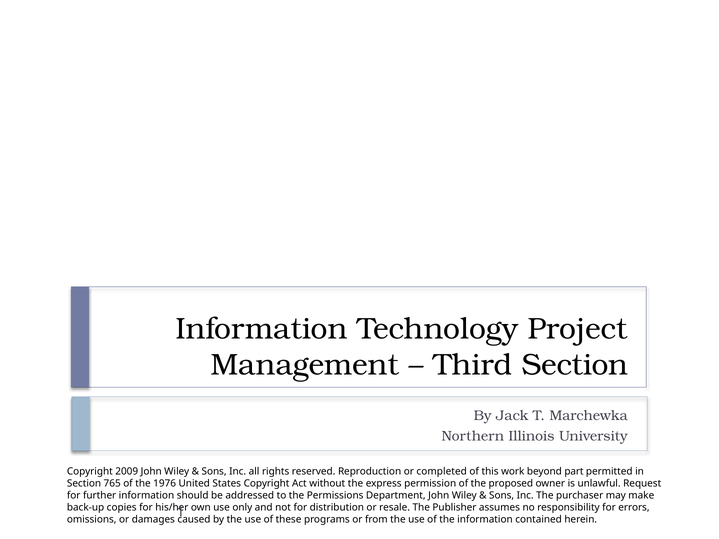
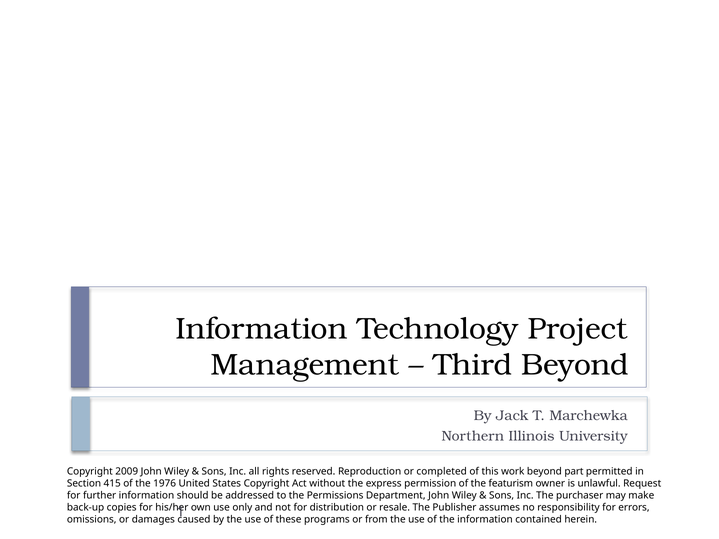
Third Section: Section -> Beyond (575, 365)
765: 765 -> 415 (112, 484)
proposed: proposed -> featurism (511, 484)
